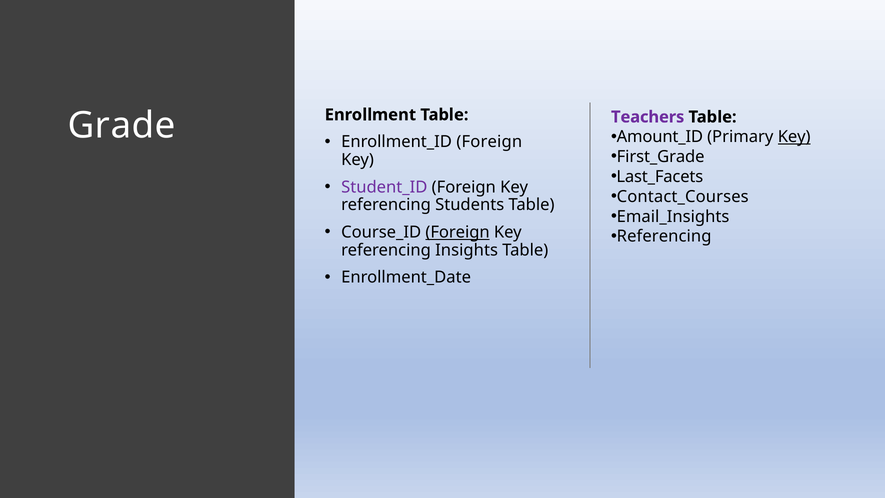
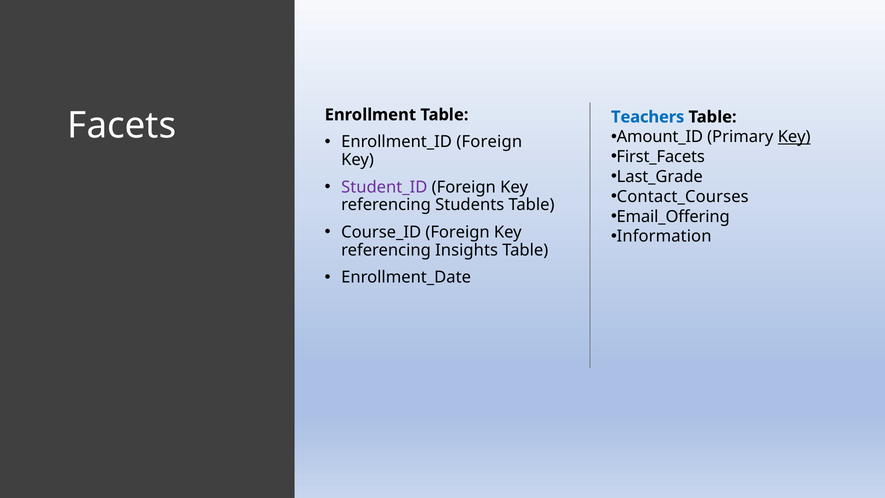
Teachers colour: purple -> blue (648, 117)
Grade: Grade -> Facets (122, 126)
First_Grade: First_Grade -> First_Facets (661, 157)
Last_Facets: Last_Facets -> Last_Grade (660, 177)
Email_Insights: Email_Insights -> Email_Offering (673, 217)
Foreign underline: present -> none (458, 232)
Referencing: Referencing -> Information (664, 236)
